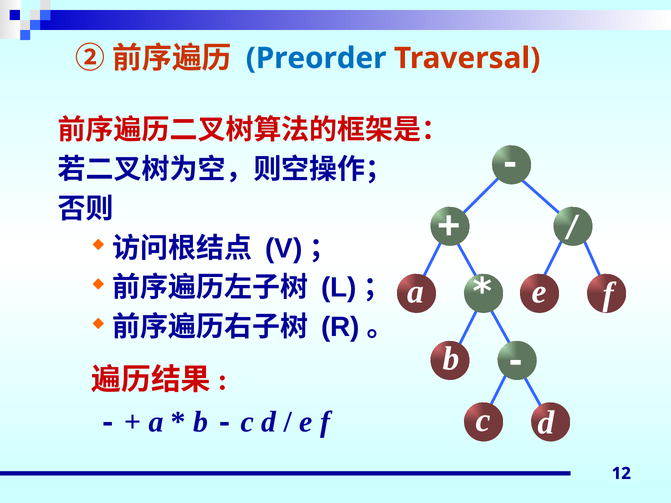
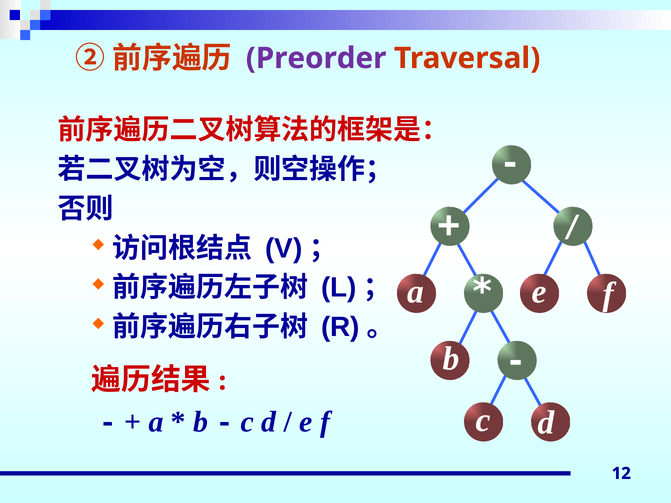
Preorder colour: blue -> purple (316, 58)
